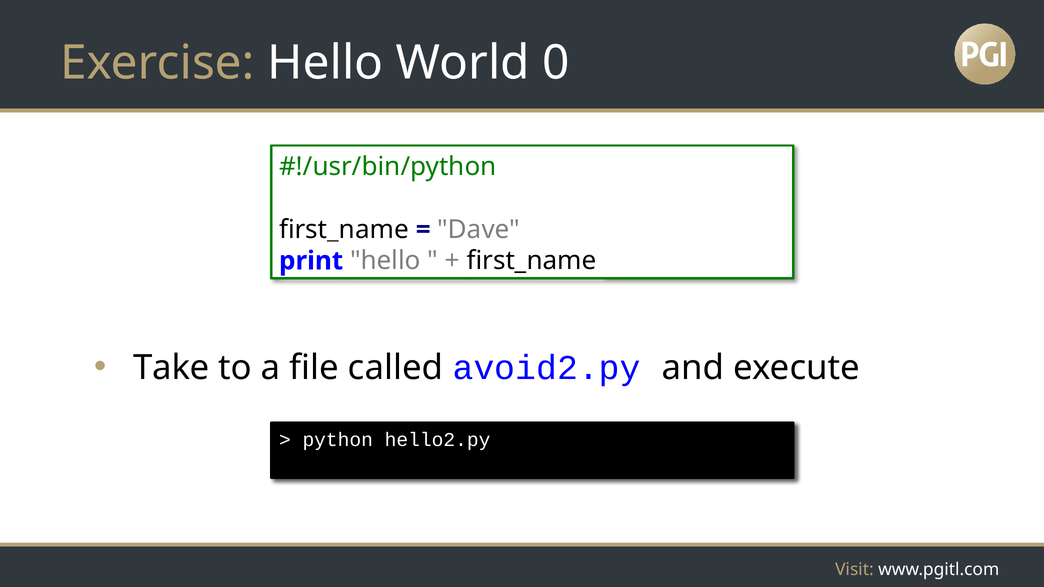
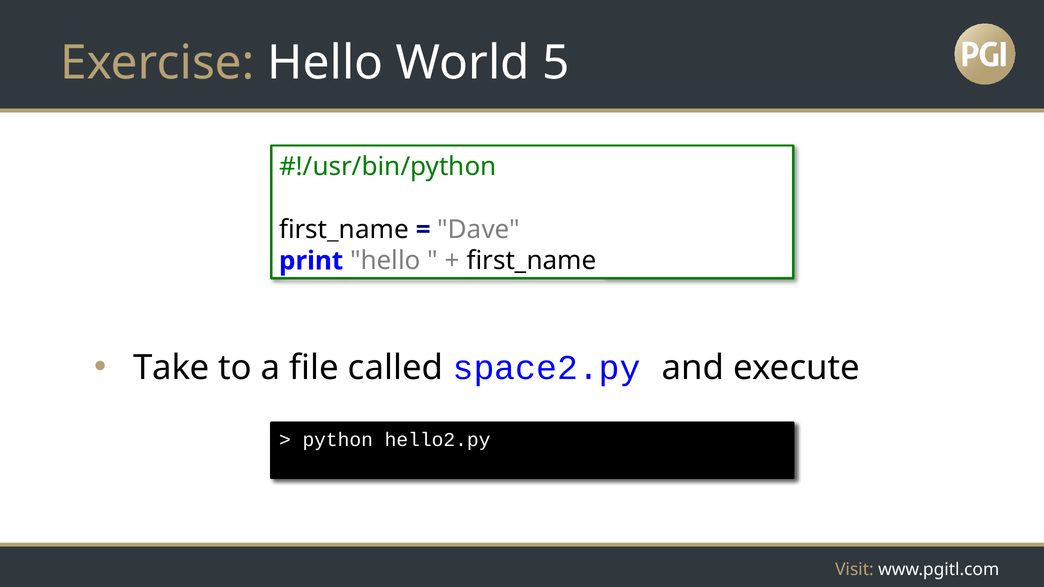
0: 0 -> 5 (556, 63)
avoid2.py: avoid2.py -> space2.py (547, 368)
